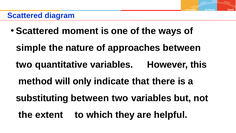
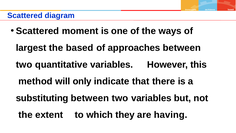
simple: simple -> largest (31, 48)
nature: nature -> based (80, 48)
helpful: helpful -> having (171, 115)
